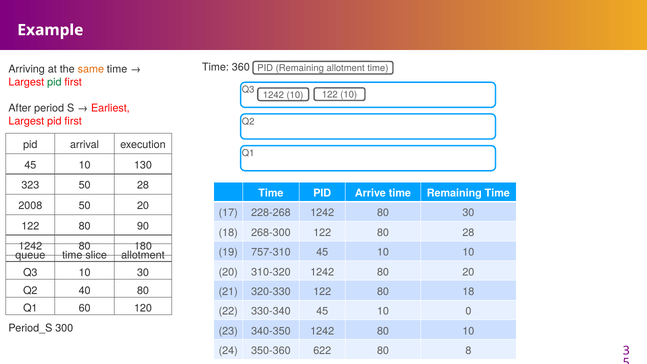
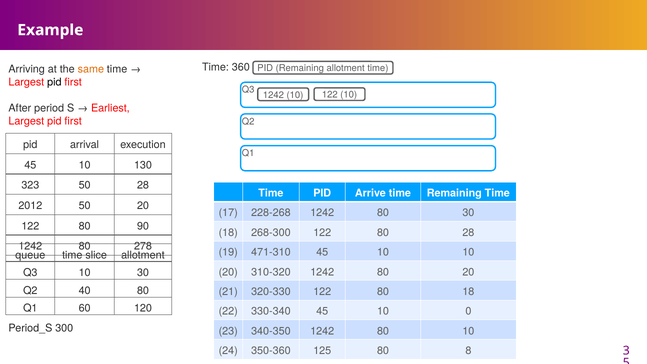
pid colour: green -> black (54, 82)
2008: 2008 -> 2012 (30, 206)
180: 180 -> 278 (143, 246)
757-310: 757-310 -> 471-310 (271, 252)
622: 622 -> 125 (322, 351)
